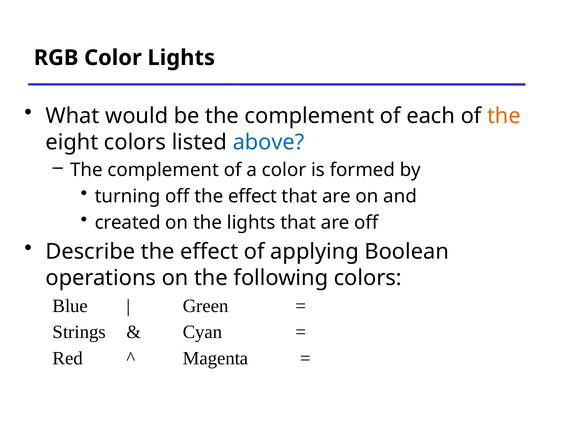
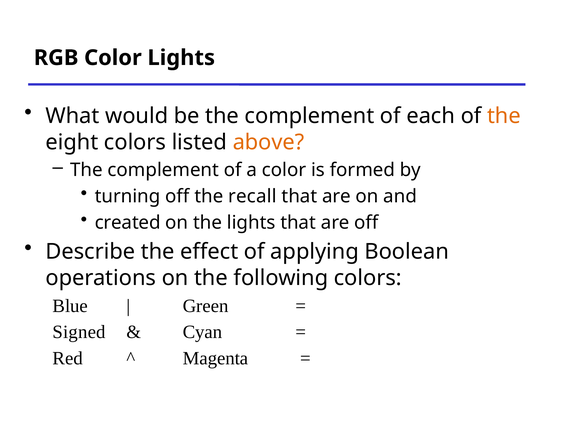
above colour: blue -> orange (269, 142)
off the effect: effect -> recall (252, 197)
Strings: Strings -> Signed (79, 332)
